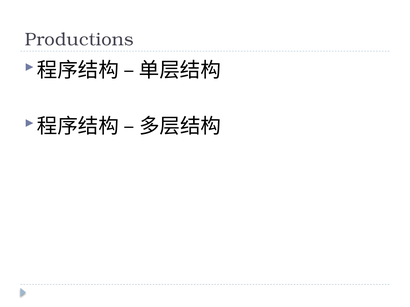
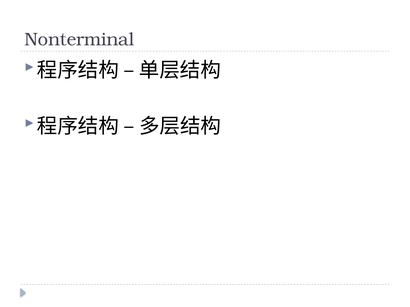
Productions: Productions -> Nonterminal (79, 40)
